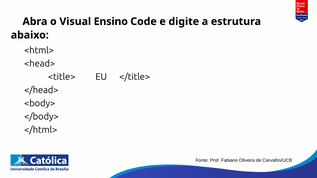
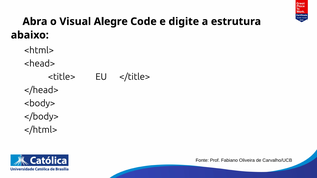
Ensino: Ensino -> Alegre (111, 22)
